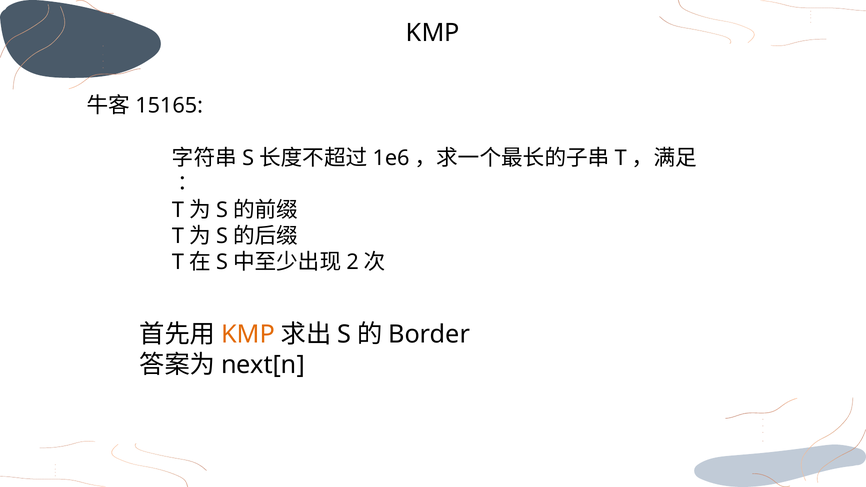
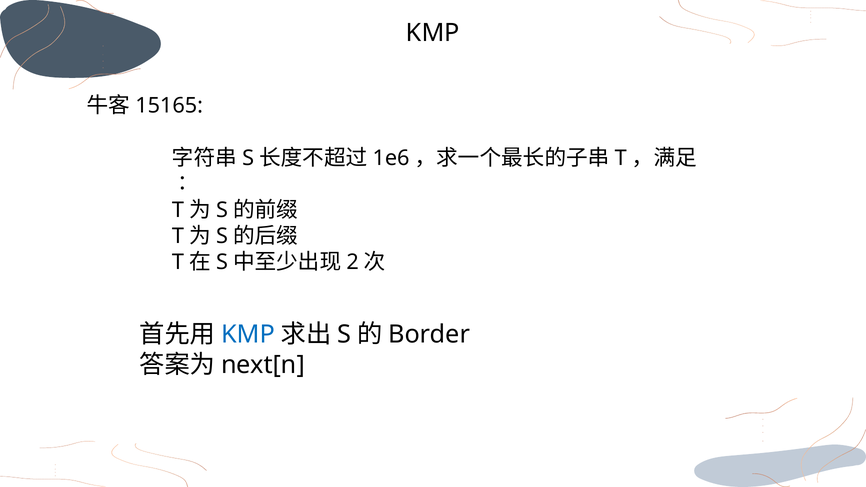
KMP colour: orange -> blue (248, 335)
